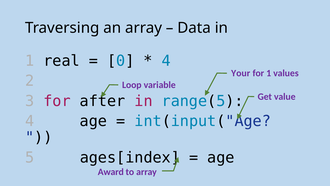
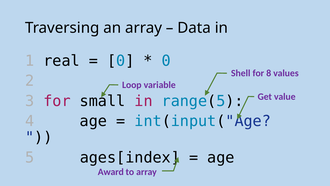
4: 4 -> 0 (166, 61)
Your: Your -> Shell (241, 73)
for 1: 1 -> 8 (269, 73)
after: after -> small (102, 101)
